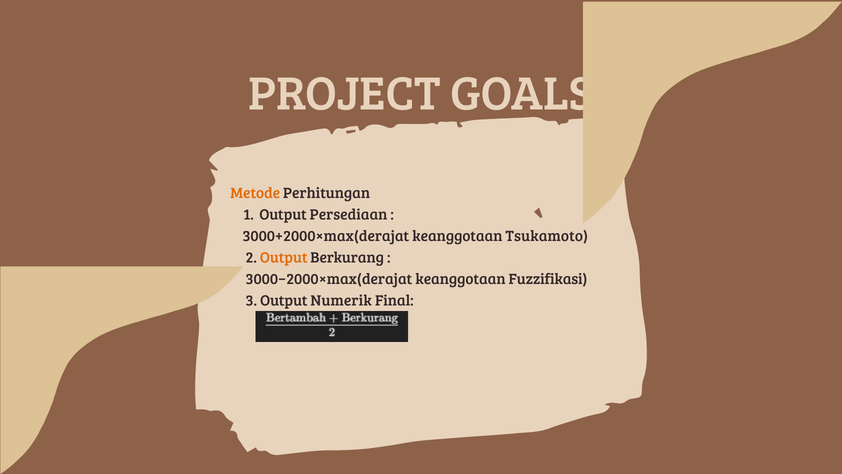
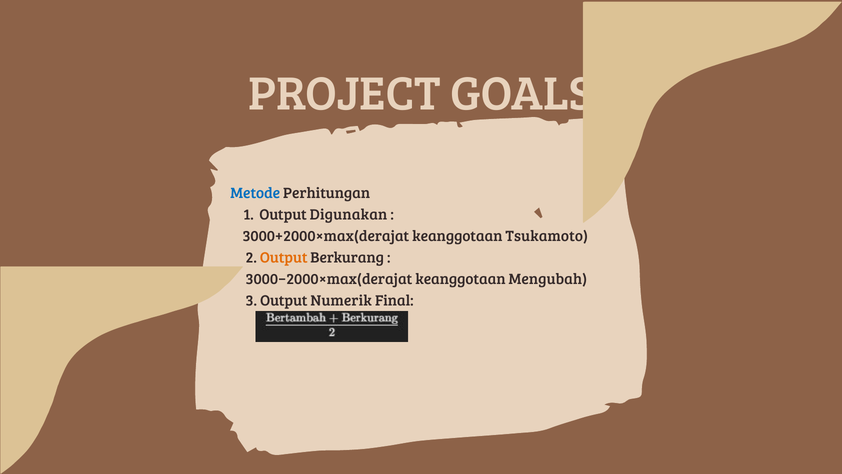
Metode colour: orange -> blue (255, 193)
Persediaan: Persediaan -> Digunakan (348, 215)
Fuzzifikasi: Fuzzifikasi -> Mengubah (548, 279)
